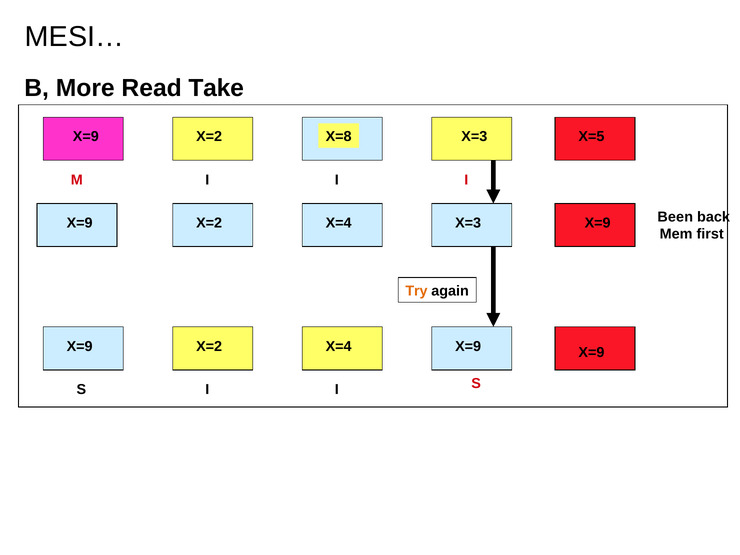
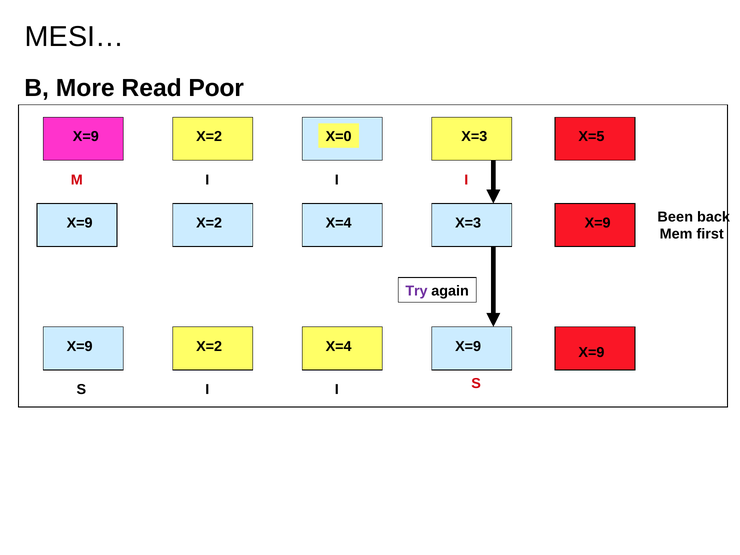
Take: Take -> Poor (216, 88)
X=8: X=8 -> X=0 (339, 137)
Try colour: orange -> purple (416, 291)
